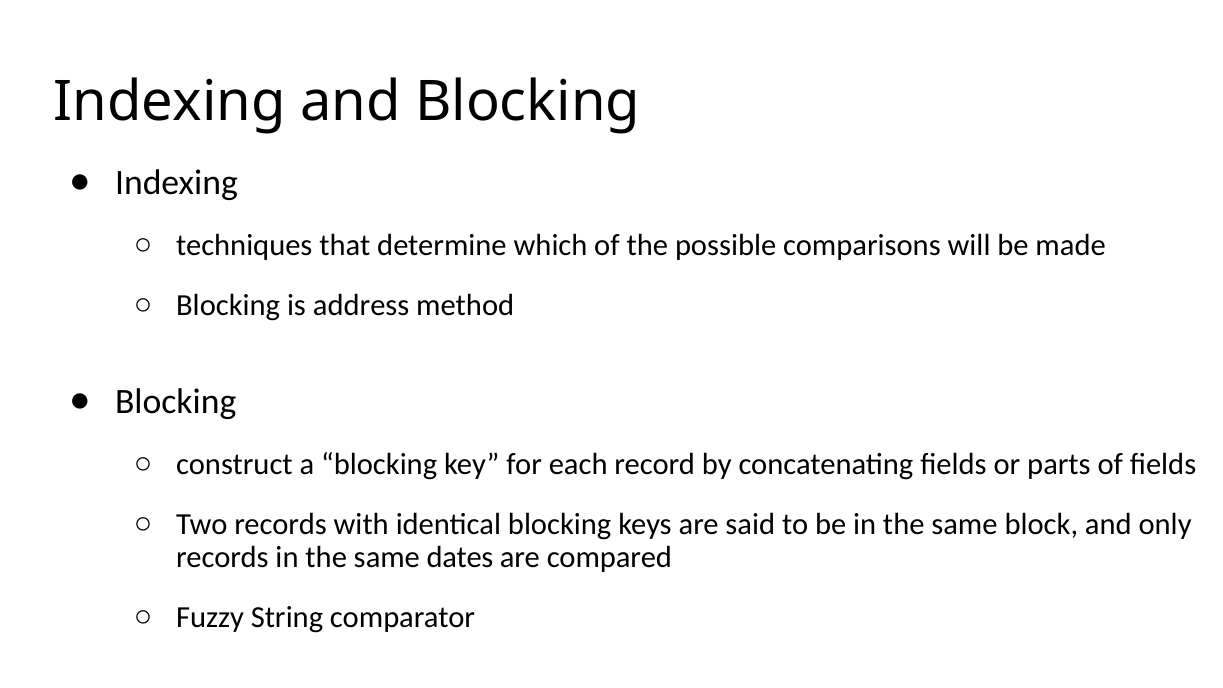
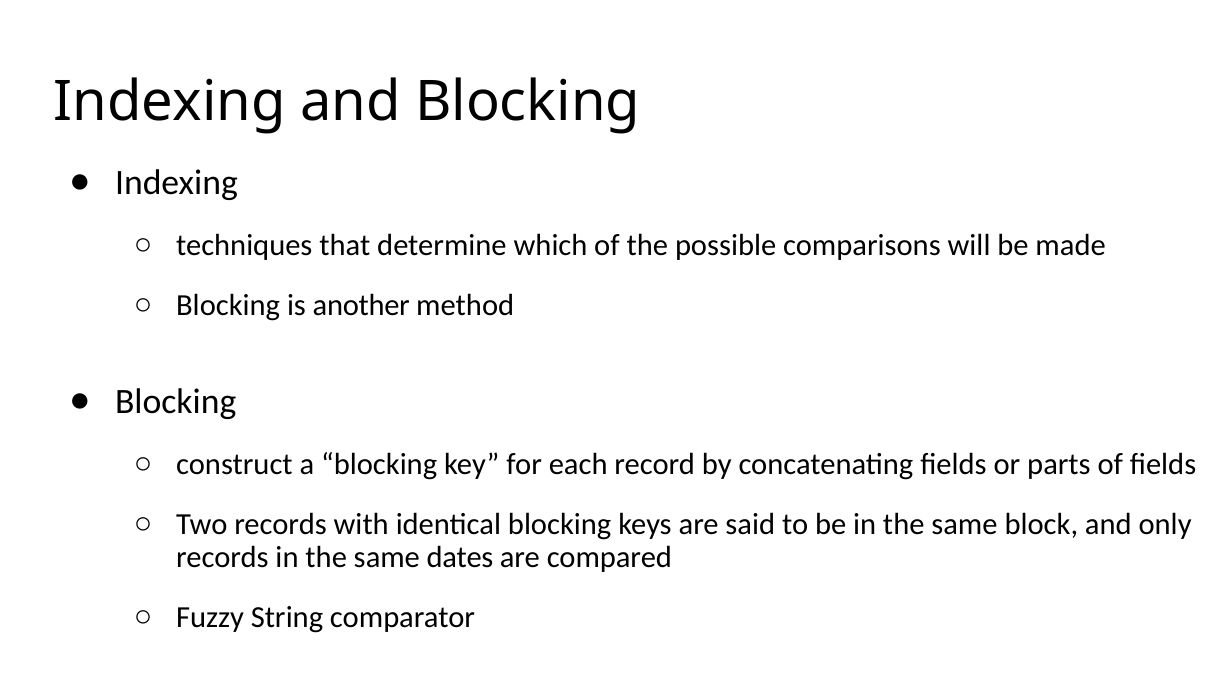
address: address -> another (361, 306)
